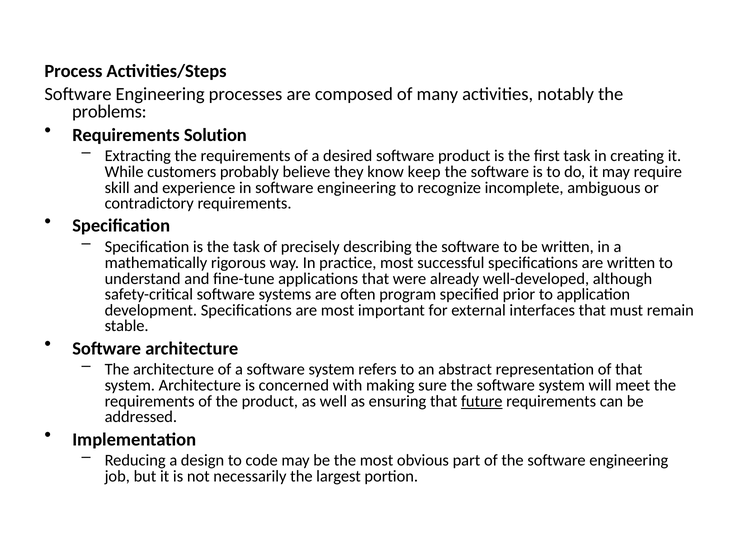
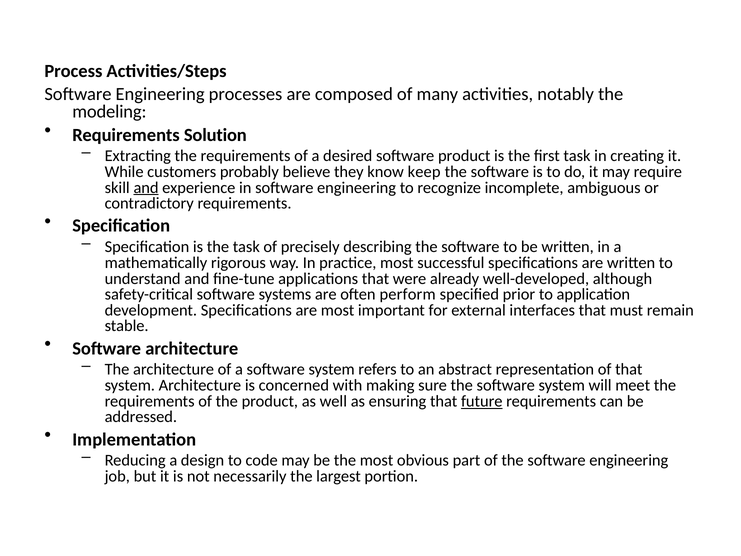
problems: problems -> modeling (109, 112)
and underline: none -> present (146, 188)
program: program -> perform (408, 294)
